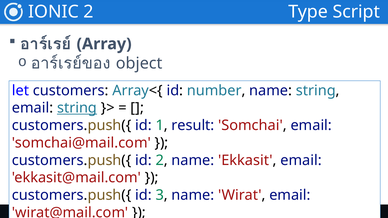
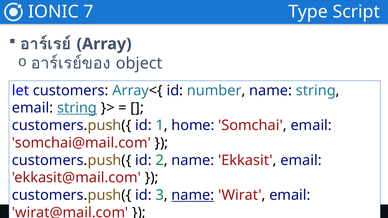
IONIC 2: 2 -> 7 (88, 12)
result: result -> home (193, 126)
name underline: none -> present (193, 195)
